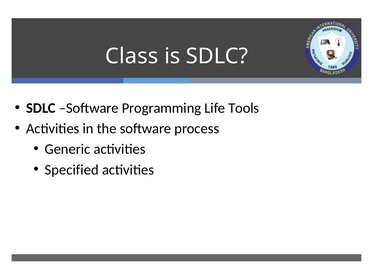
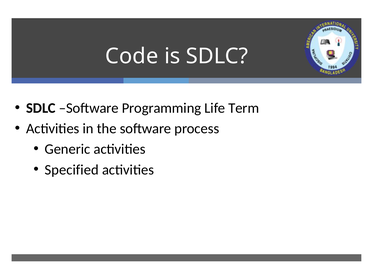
Class: Class -> Code (132, 56)
Tools: Tools -> Term (244, 108)
